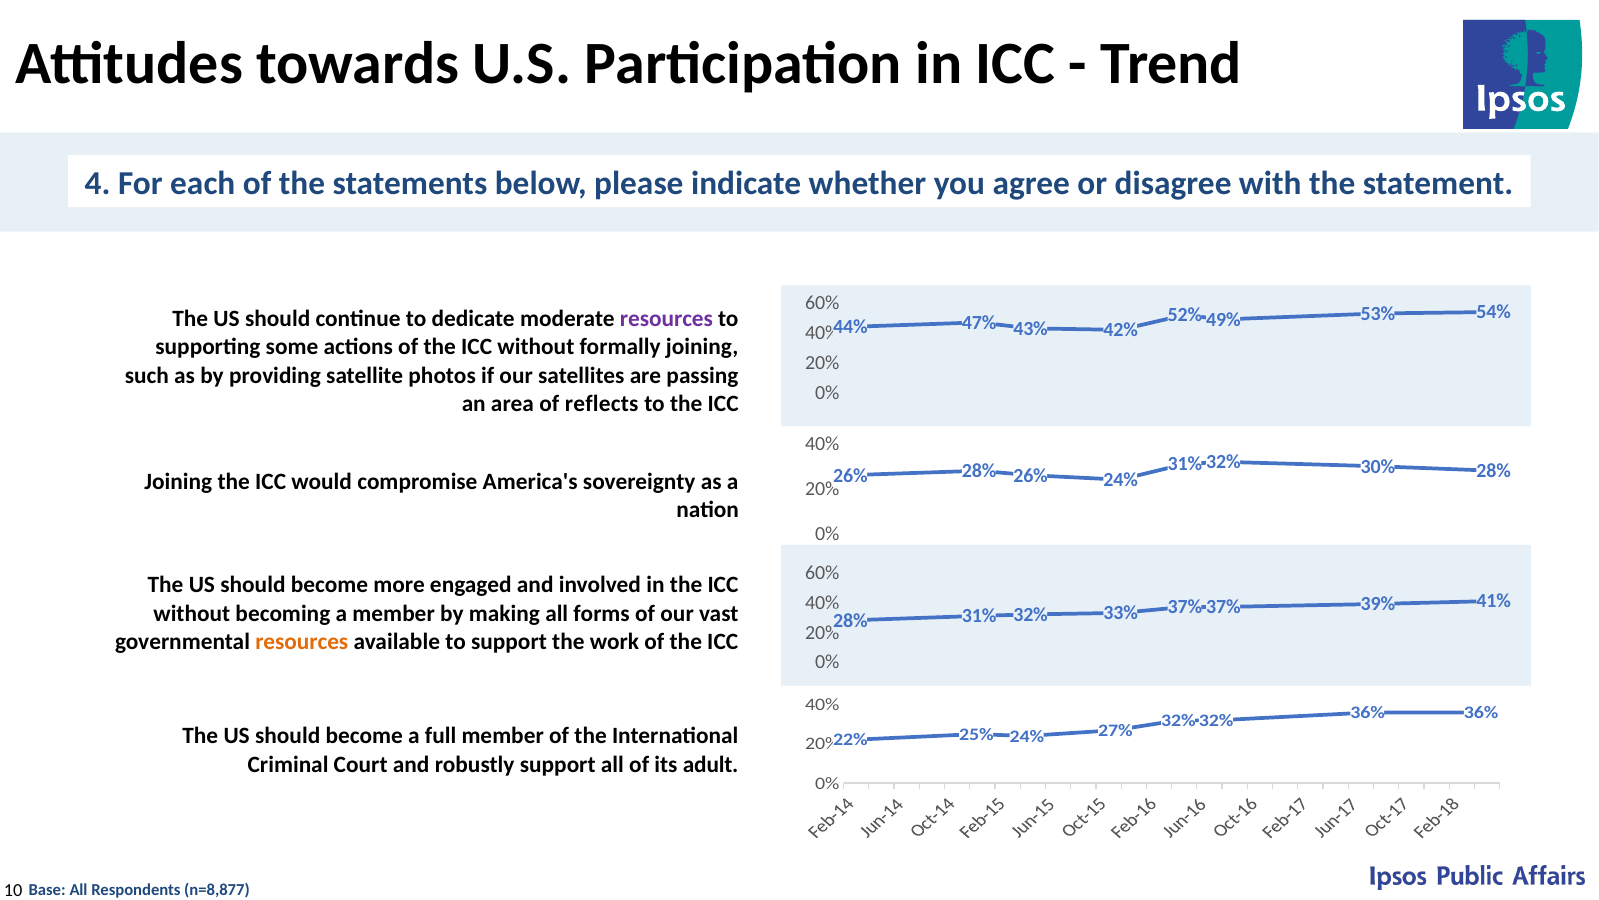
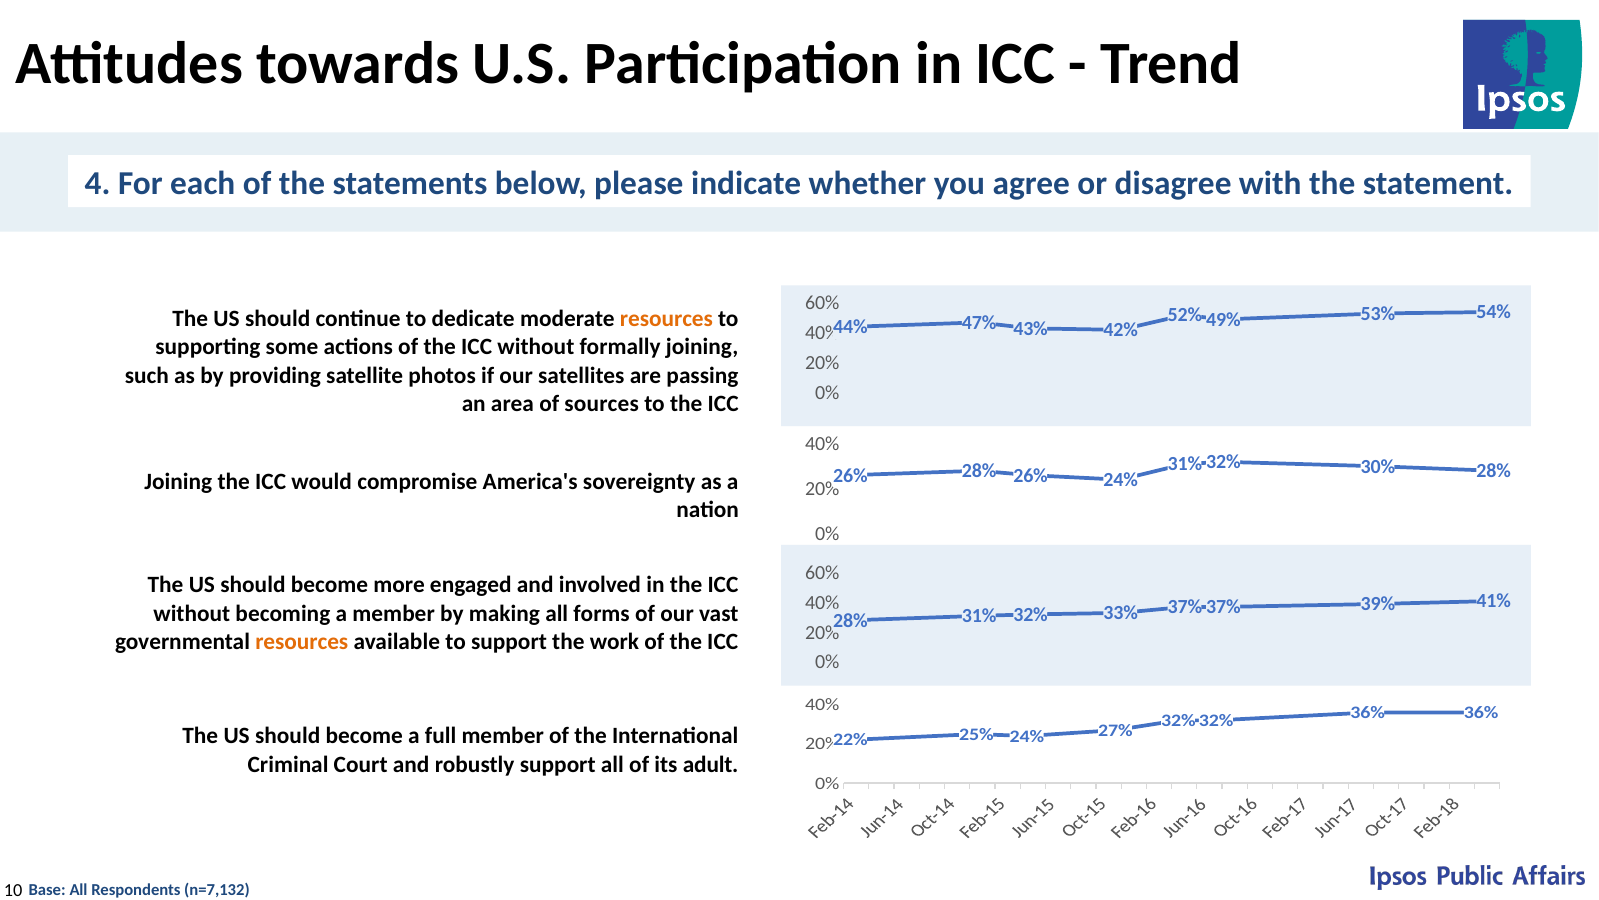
resources colour: purple -> orange (666, 319)
reflects: reflects -> sources (602, 404)
n=8,877: n=8,877 -> n=7,132 (217, 889)
